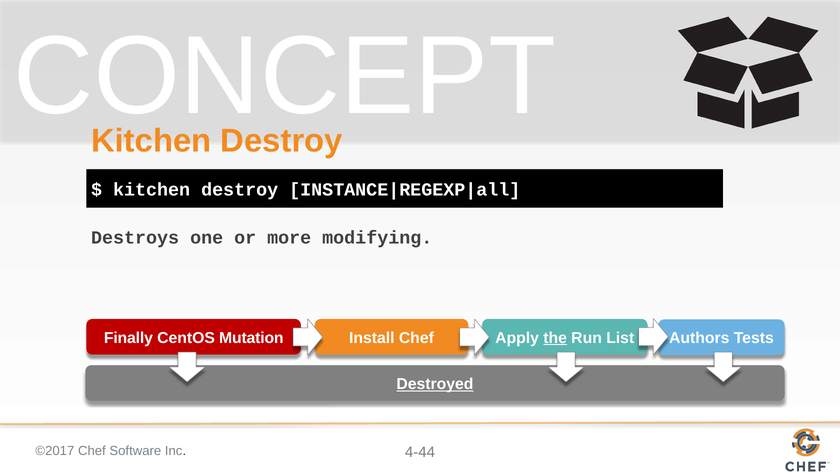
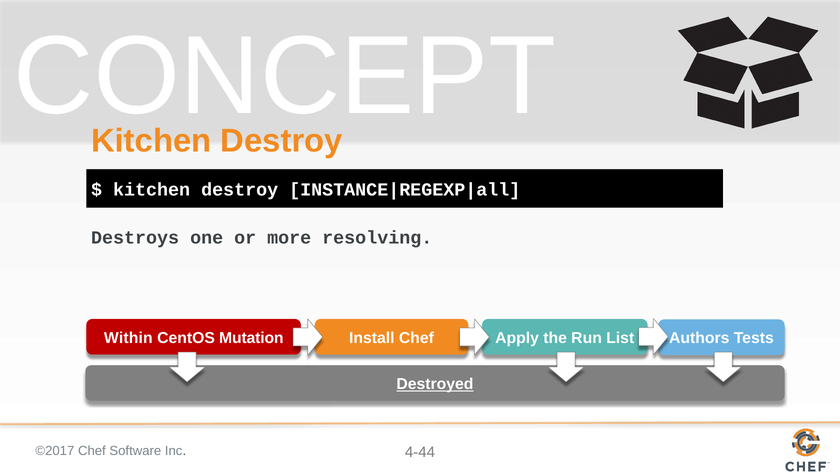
modifying: modifying -> resolving (377, 237)
Finally: Finally -> Within (128, 338)
the underline: present -> none (555, 338)
